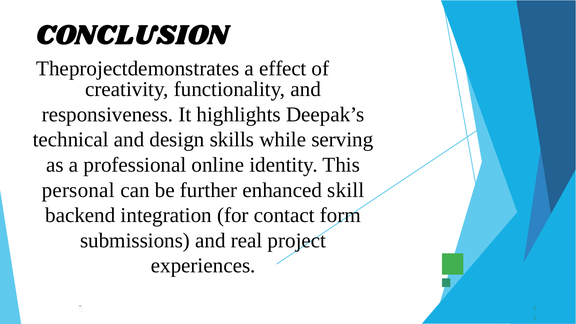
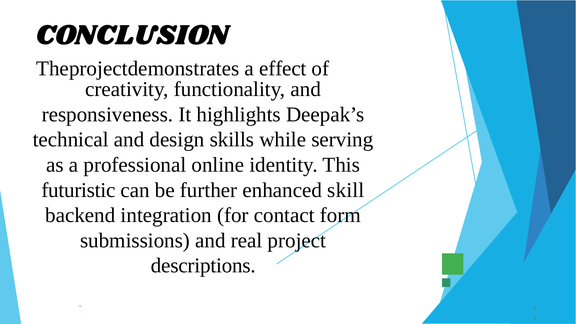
personal: personal -> futuristic (78, 190)
experiences: experiences -> descriptions (203, 266)
